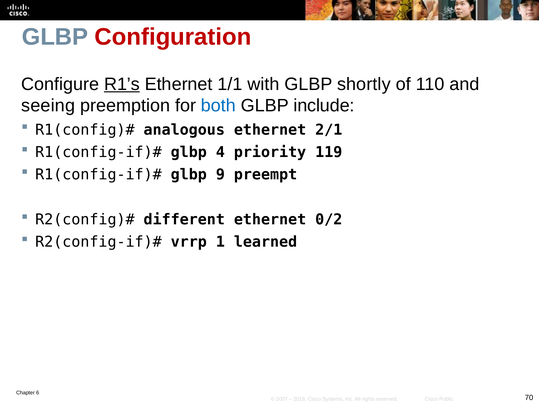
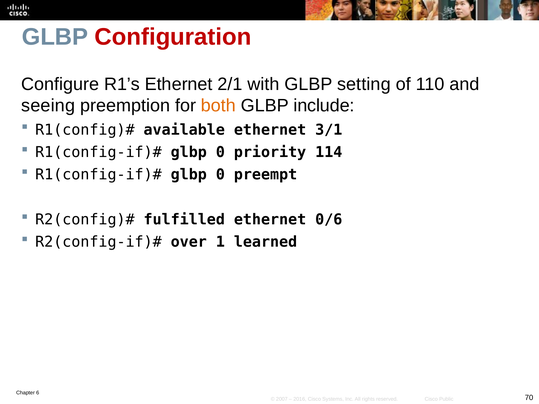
R1’s underline: present -> none (122, 84)
1/1: 1/1 -> 2/1 (230, 84)
shortly: shortly -> setting (364, 84)
both colour: blue -> orange (218, 106)
analogous: analogous -> available (184, 130)
2/1: 2/1 -> 3/1 (329, 130)
4: 4 -> 0 (220, 152)
119: 119 -> 114 (329, 152)
9: 9 -> 0 (220, 175)
different: different -> fulfilled (184, 220)
0/2: 0/2 -> 0/6 (329, 220)
vrrp: vrrp -> over (189, 242)
